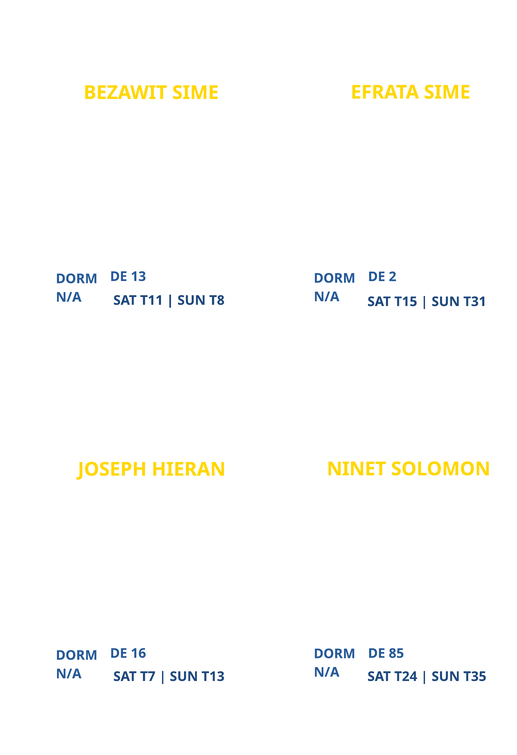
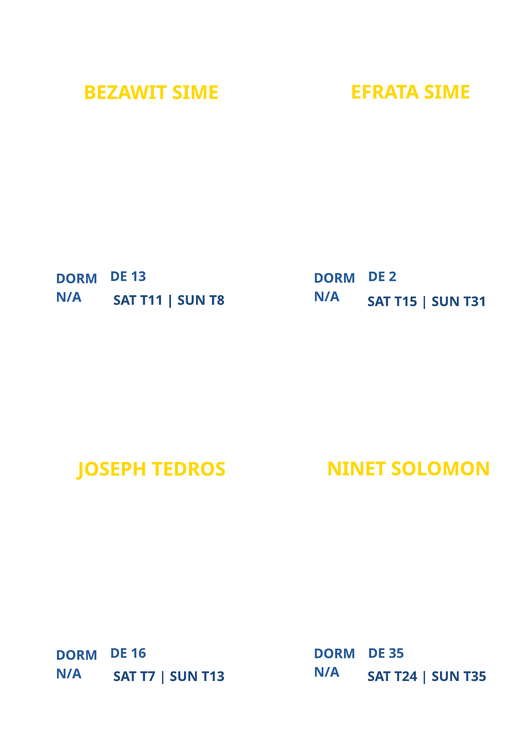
HIERAN: HIERAN -> TEDROS (189, 469)
85: 85 -> 35 (396, 653)
